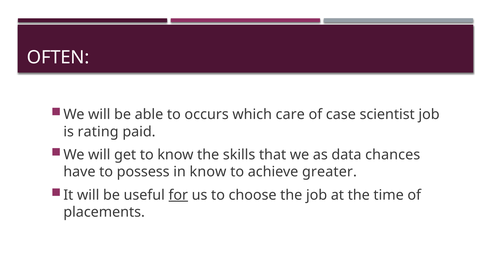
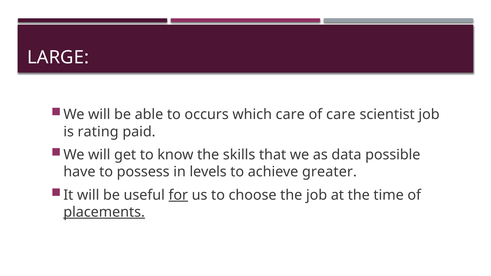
OFTEN: OFTEN -> LARGE (58, 57)
of case: case -> care (341, 115)
chances: chances -> possible (393, 155)
in know: know -> levels (208, 172)
placements underline: none -> present (104, 212)
